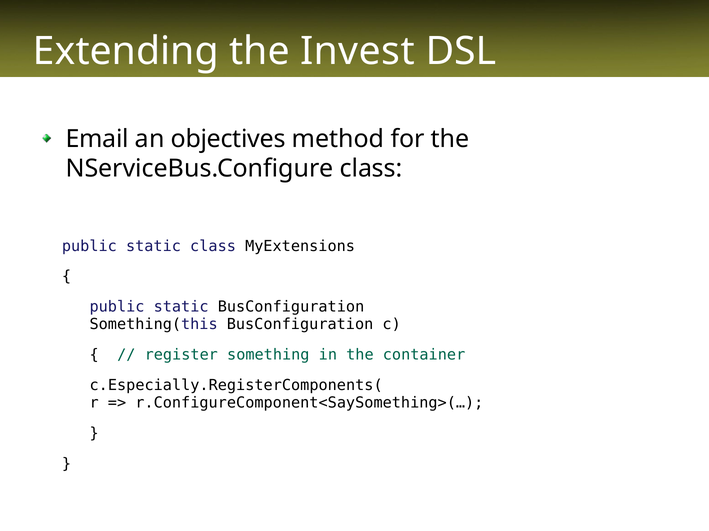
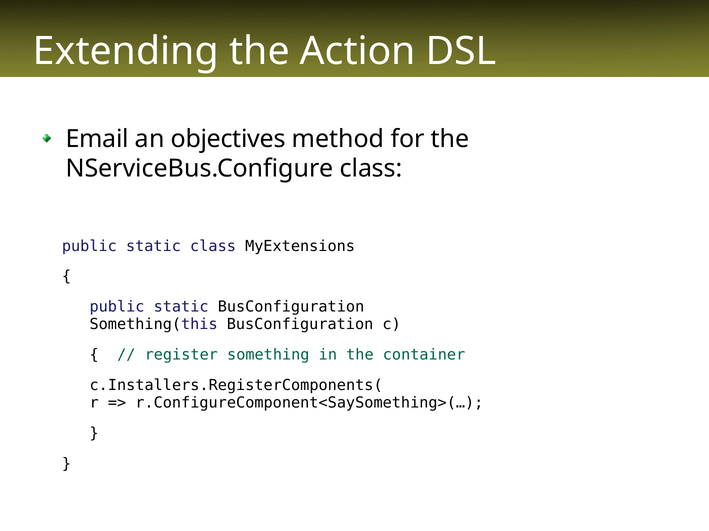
Invest: Invest -> Action (358, 51)
c.Especially.RegisterComponents(: c.Especially.RegisterComponents( -> c.Installers.RegisterComponents( (236, 386)
